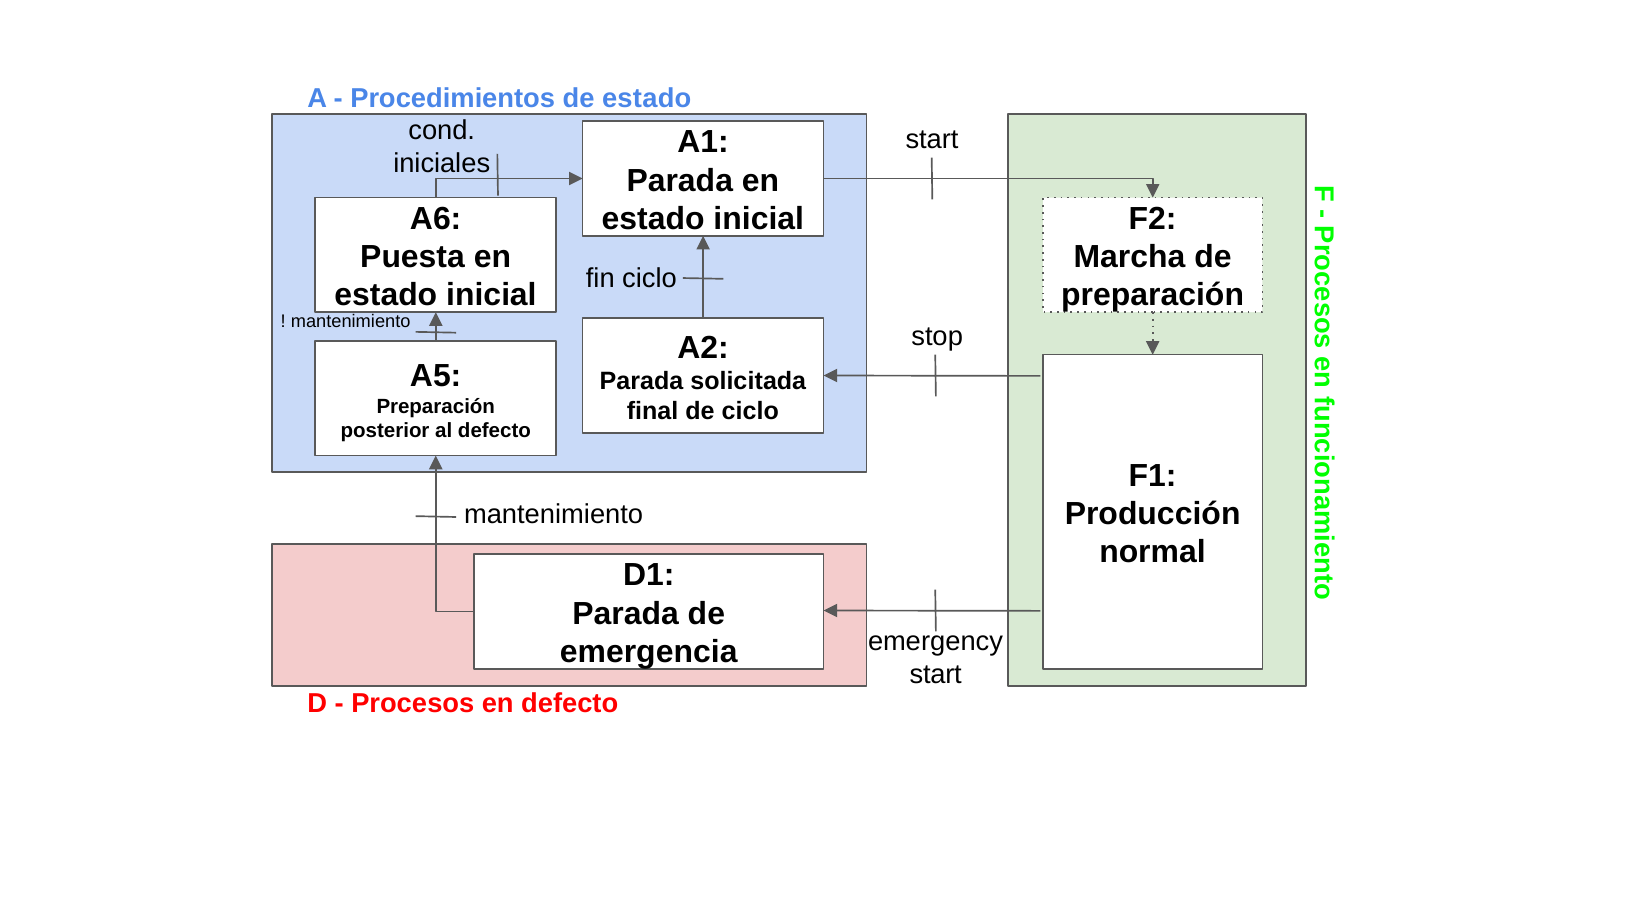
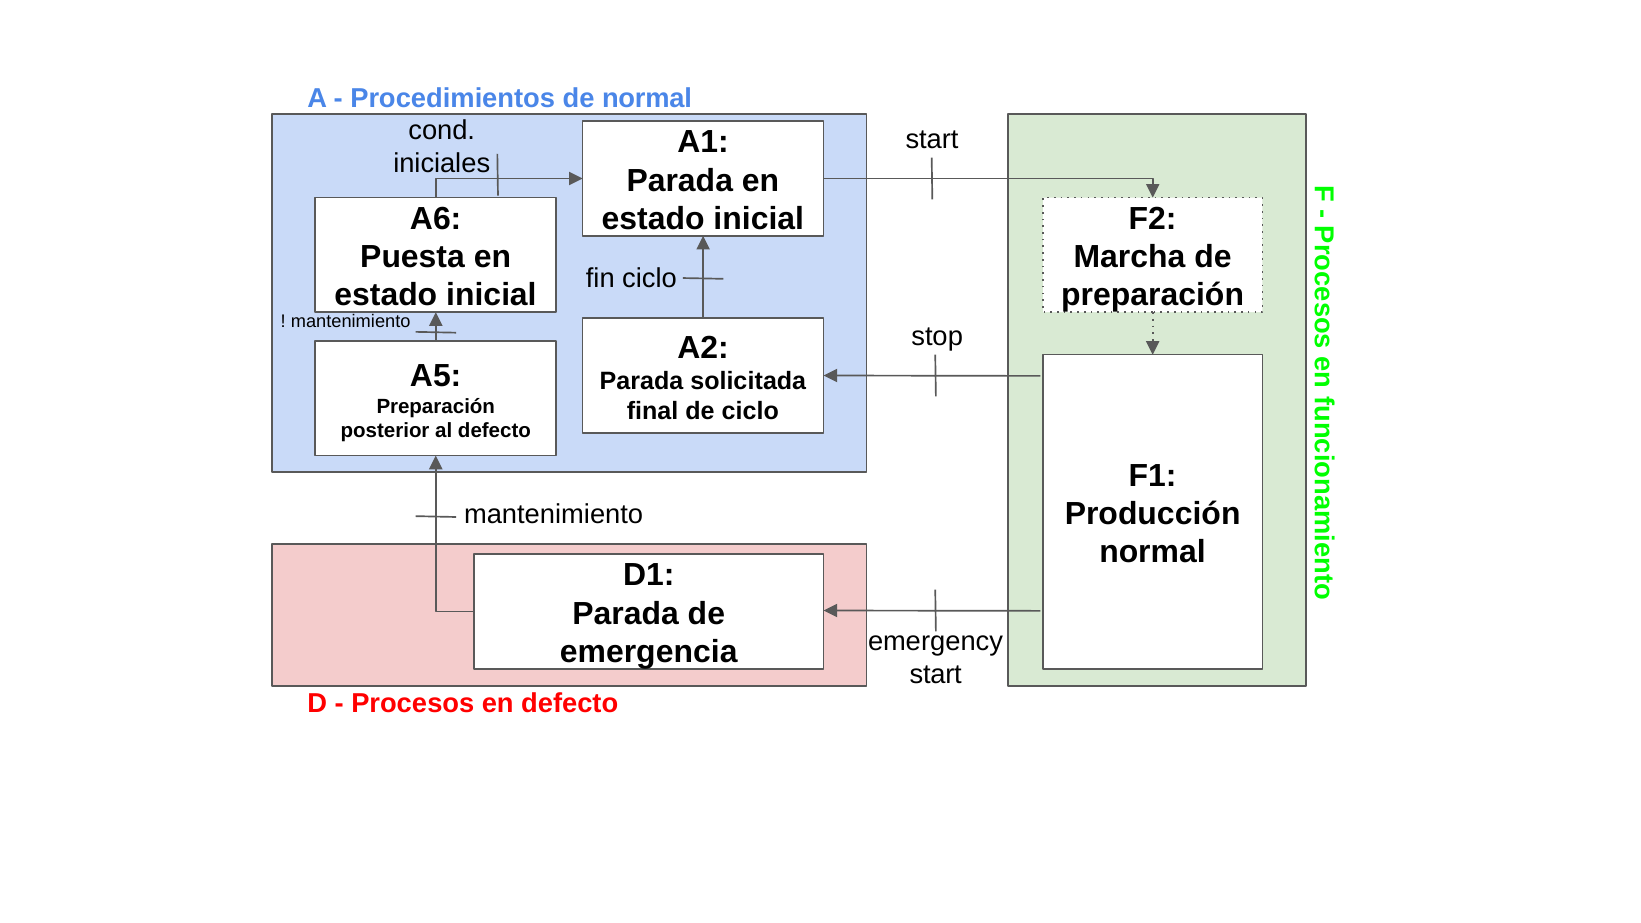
de estado: estado -> normal (647, 99)
